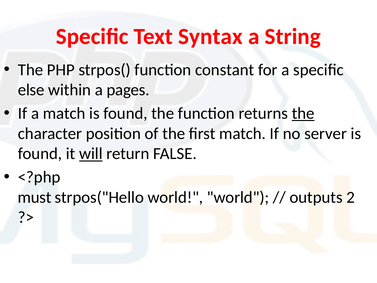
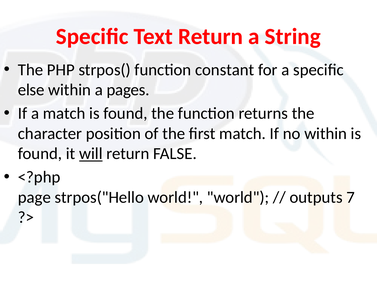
Text Syntax: Syntax -> Return (211, 36)
the underline: present -> none (303, 113)
no server: server -> within (326, 133)
must: must -> page (34, 197)
2: 2 -> 7 (351, 197)
